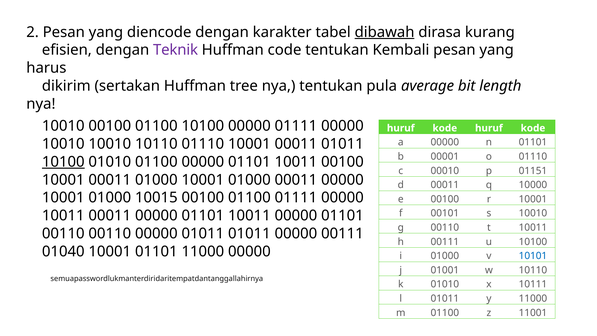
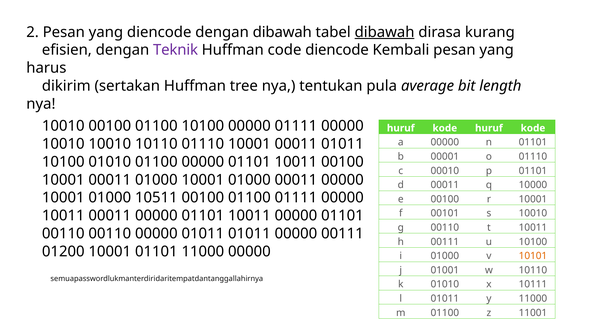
dengan karakter: karakter -> dibawah (282, 32)
code tentukan: tentukan -> diencode (337, 50)
10100 underline: present -> none (63, 162)
p 01151: 01151 -> 01101 (533, 171)
10015: 10015 -> 10511 (156, 198)
01040: 01040 -> 01200 (63, 251)
10101 colour: blue -> orange (533, 256)
